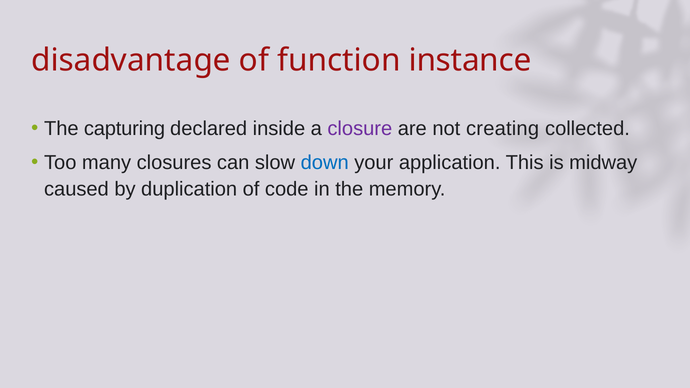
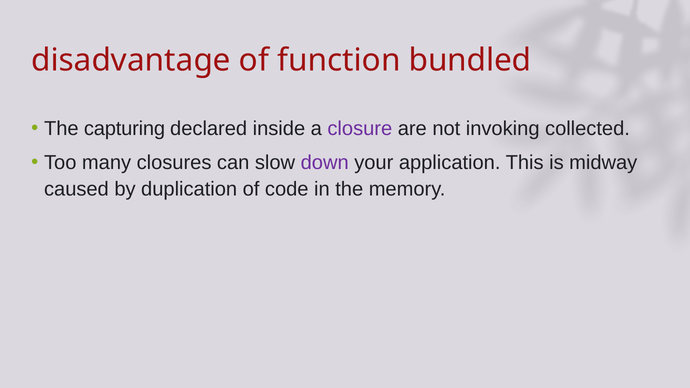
instance: instance -> bundled (470, 60)
creating: creating -> invoking (503, 129)
down colour: blue -> purple (325, 163)
